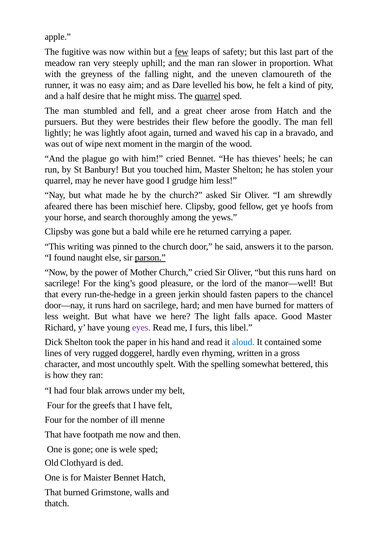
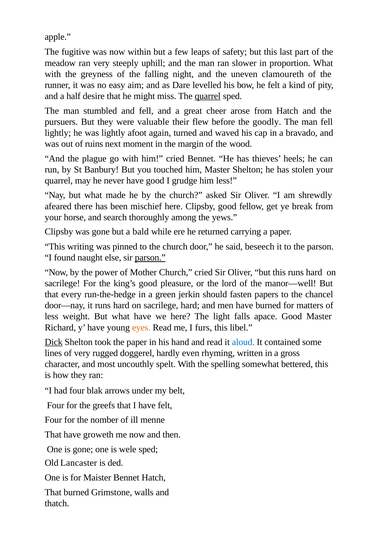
few underline: present -> none (182, 52)
bestrides: bestrides -> valuable (153, 122)
wipe: wipe -> ruins (94, 144)
hoofs: hoofs -> break (302, 206)
answers: answers -> beseech (260, 247)
eyes colour: purple -> orange (141, 328)
Dick underline: none -> present (54, 343)
footpath: footpath -> groweth (98, 435)
Clothyard: Clothyard -> Lancaster (79, 464)
